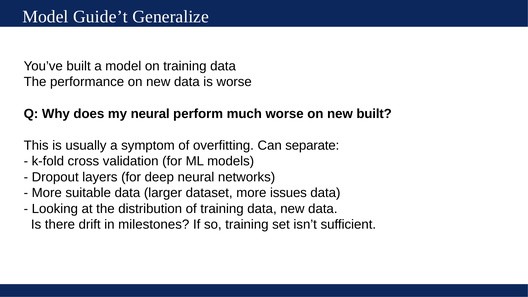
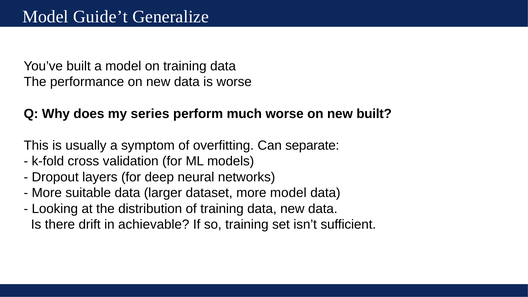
my neural: neural -> series (150, 114)
more issues: issues -> model (288, 193)
milestones: milestones -> achievable (154, 225)
